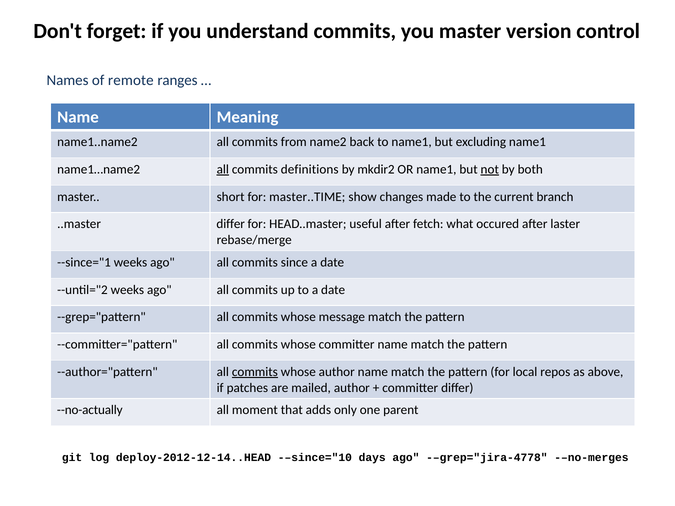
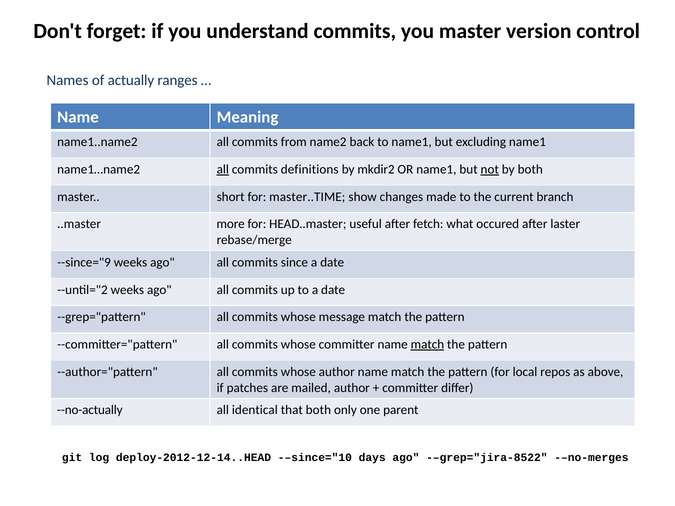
remote: remote -> actually (131, 80)
..master differ: differ -> more (231, 224)
--since="1: --since="1 -> --since="9 (84, 262)
match underline: none -> present (427, 345)
commits underline: present -> none (255, 372)
moment: moment -> identical (255, 410)
that adds: adds -> both (318, 410)
-–grep="jira-4778: -–grep="jira-4778 -> -–grep="jira-8522 (487, 458)
